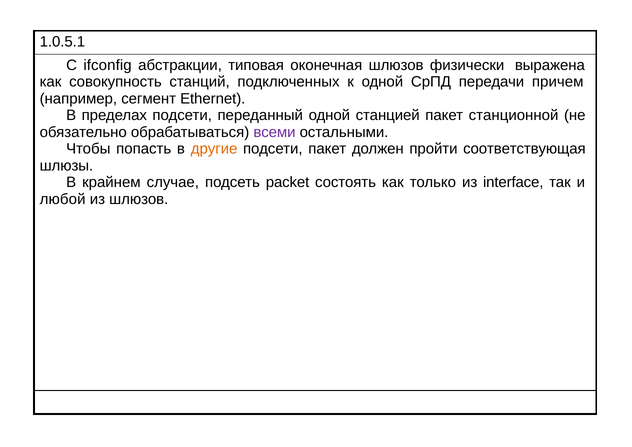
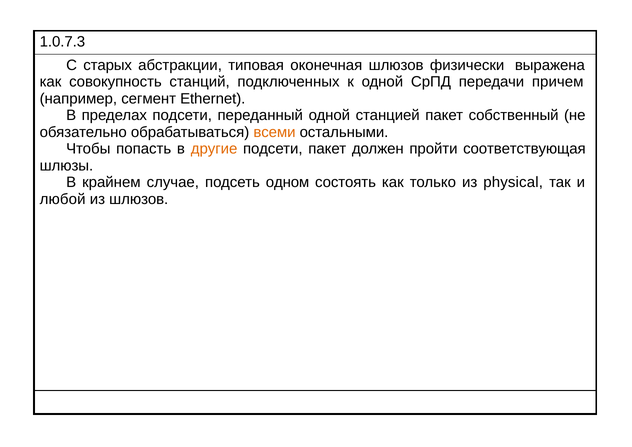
1.0.5.1: 1.0.5.1 -> 1.0.7.3 (62, 42)
ifconfig: ifconfig -> старых (108, 65)
станционной: станционной -> собственный (514, 115)
всеми colour: purple -> orange (275, 132)
packet: packet -> одном (288, 182)
interface: interface -> physical (513, 182)
